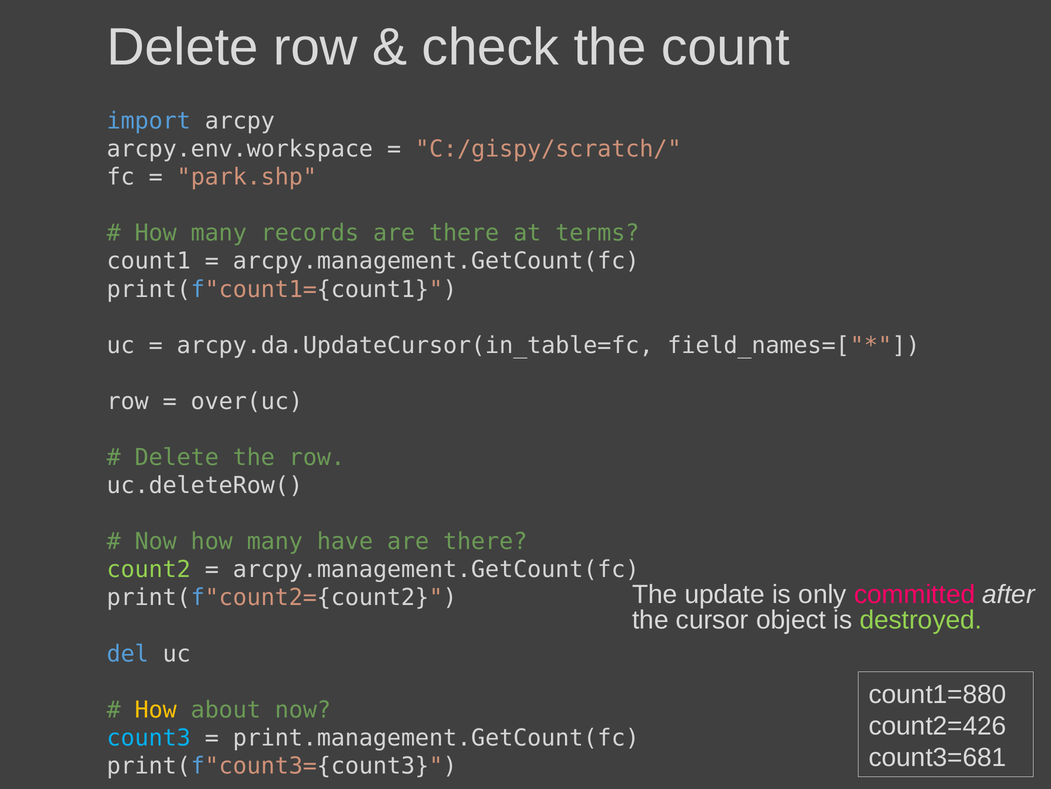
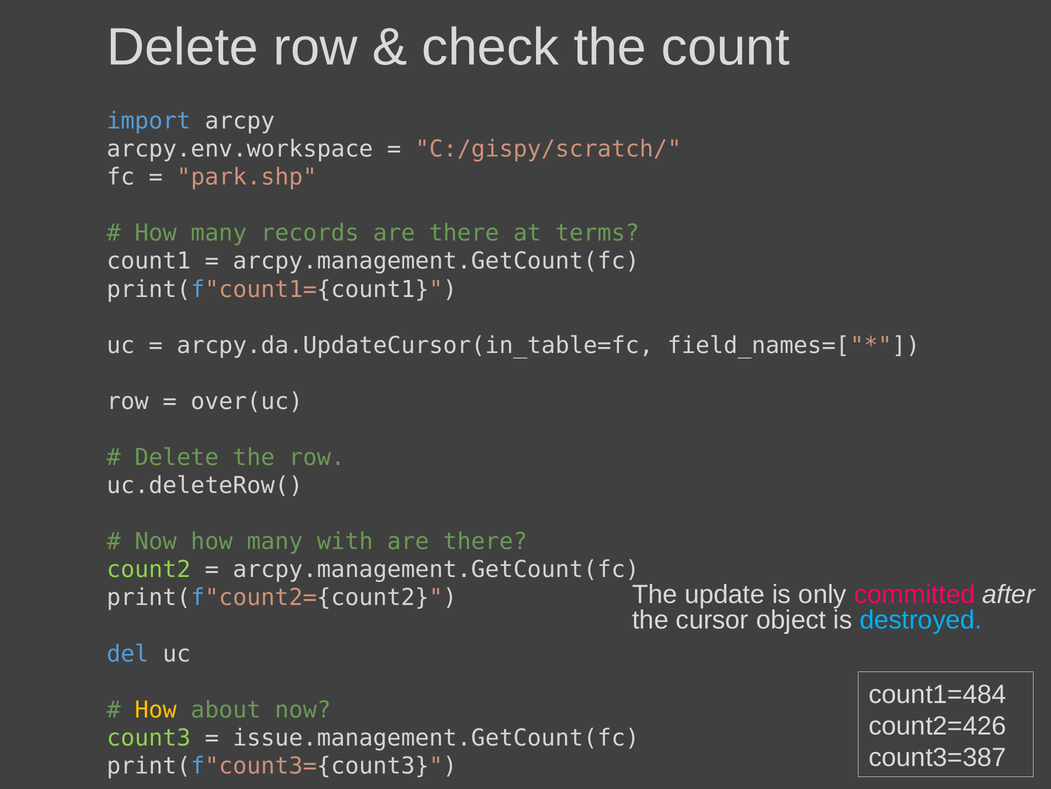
have: have -> with (345, 541)
destroyed colour: light green -> light blue (921, 619)
count1=880: count1=880 -> count1=484 (938, 694)
count3 colour: light blue -> light green (149, 737)
print.management.GetCount(fc: print.management.GetCount(fc -> issue.management.GetCount(fc (436, 737)
count3=681: count3=681 -> count3=387 (938, 757)
